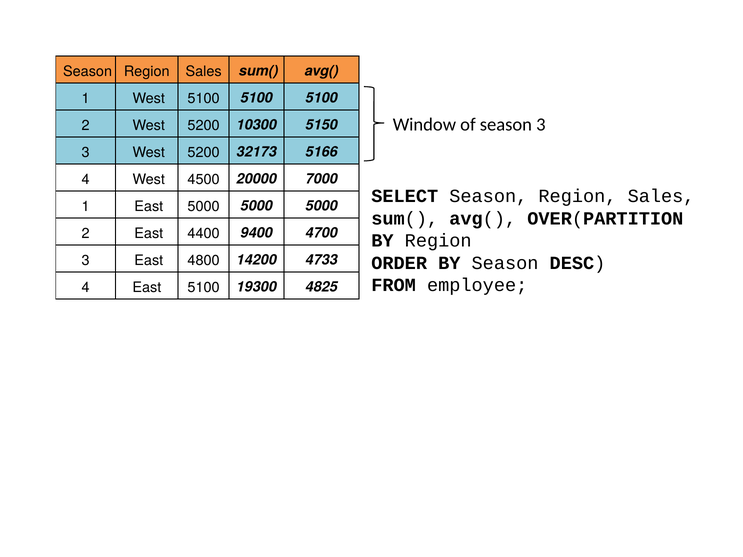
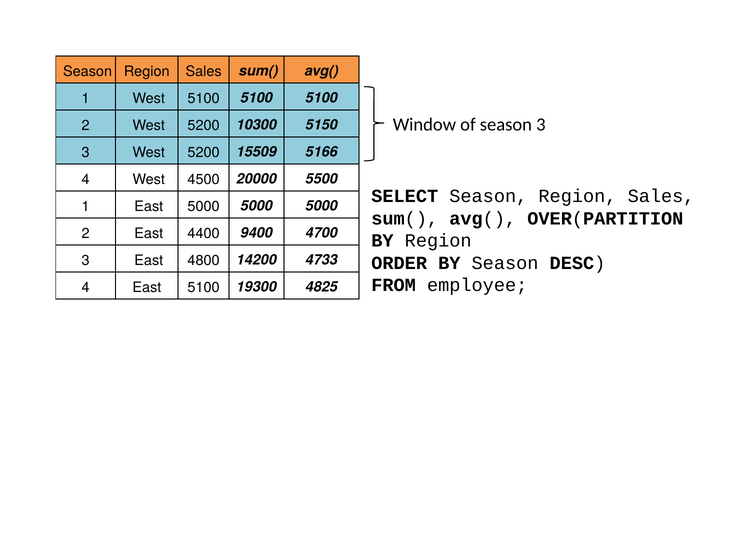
32173: 32173 -> 15509 (257, 152)
7000: 7000 -> 5500 (322, 179)
